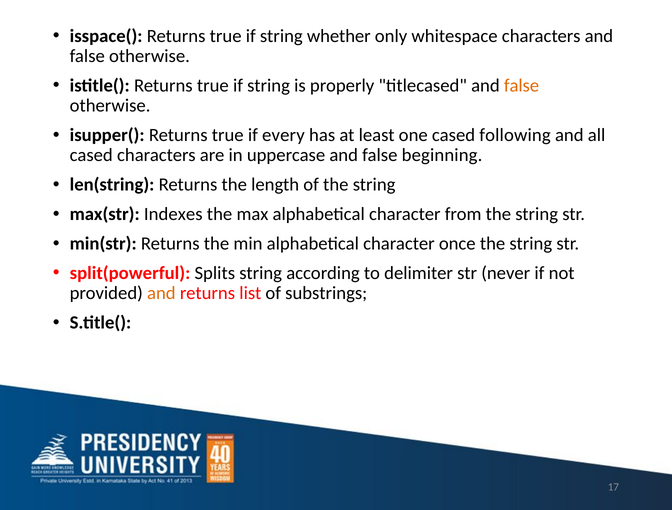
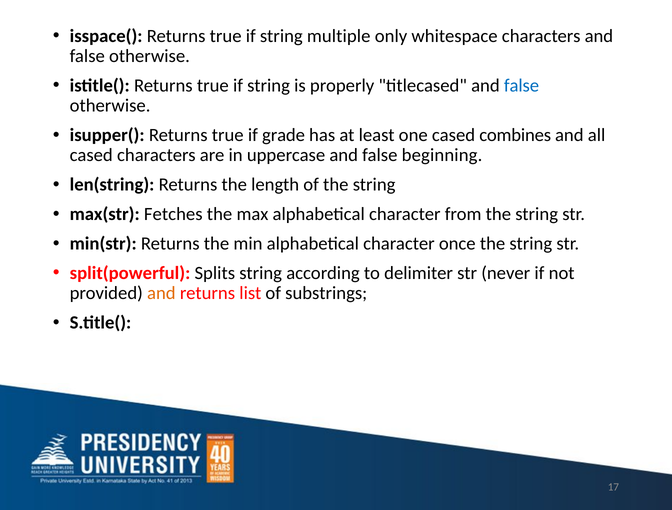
whether: whether -> multiple (339, 36)
false colour: orange -> blue (522, 86)
every: every -> grade (284, 135)
following: following -> combines (515, 135)
Indexes: Indexes -> Fetches (173, 215)
